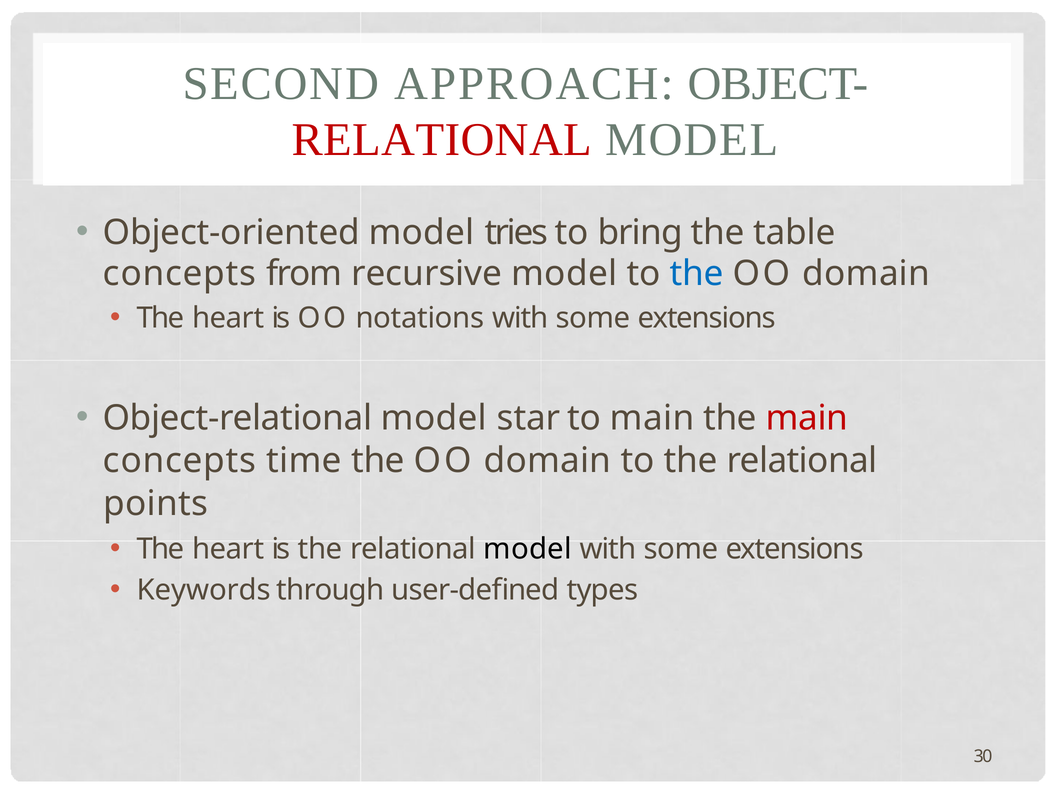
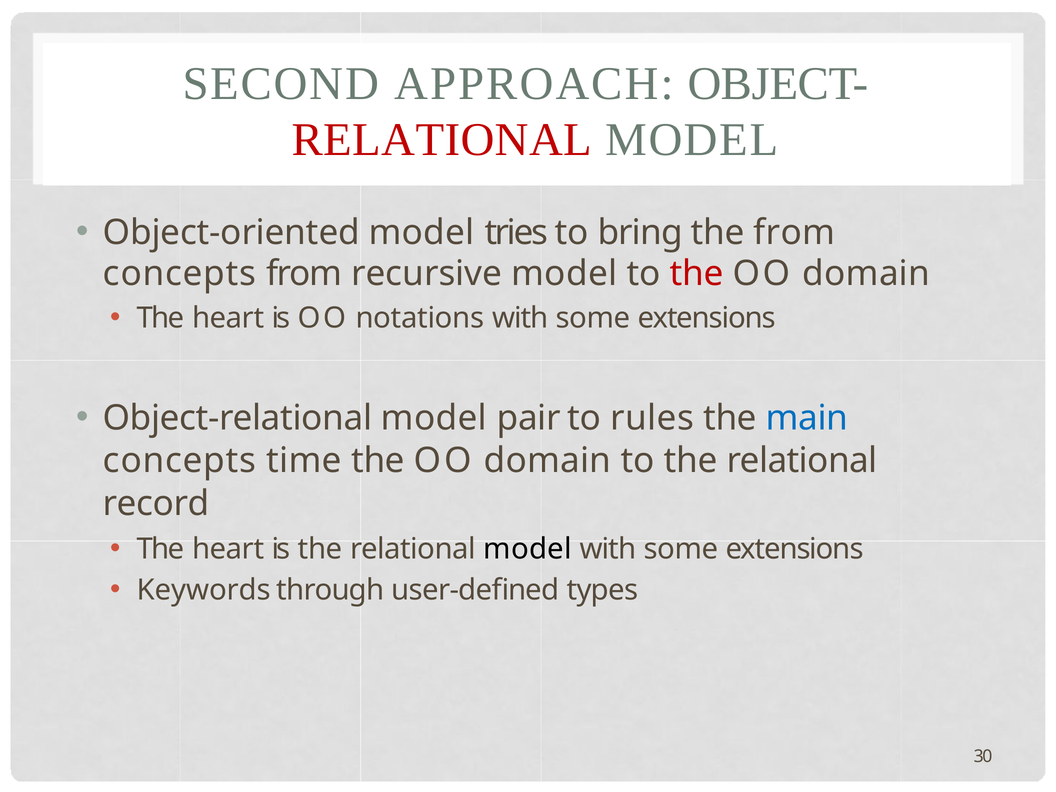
the table: table -> from (794, 232)
the colour: blue -> red (697, 274)
star: star -> pair (529, 418)
to main: main -> rules (652, 418)
main colour: red -> blue (807, 418)
points: points -> record (156, 504)
